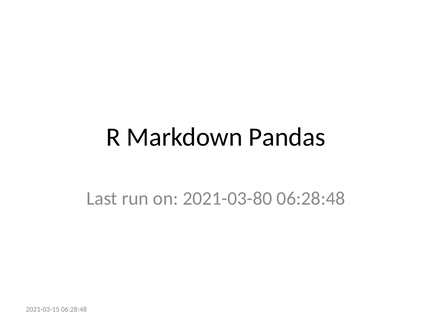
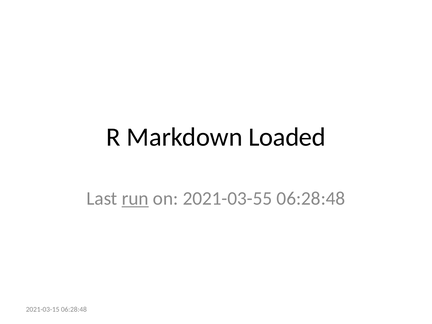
Pandas: Pandas -> Loaded (287, 137)
run underline: none -> present (135, 199)
2021-03-80: 2021-03-80 -> 2021-03-55 (227, 199)
